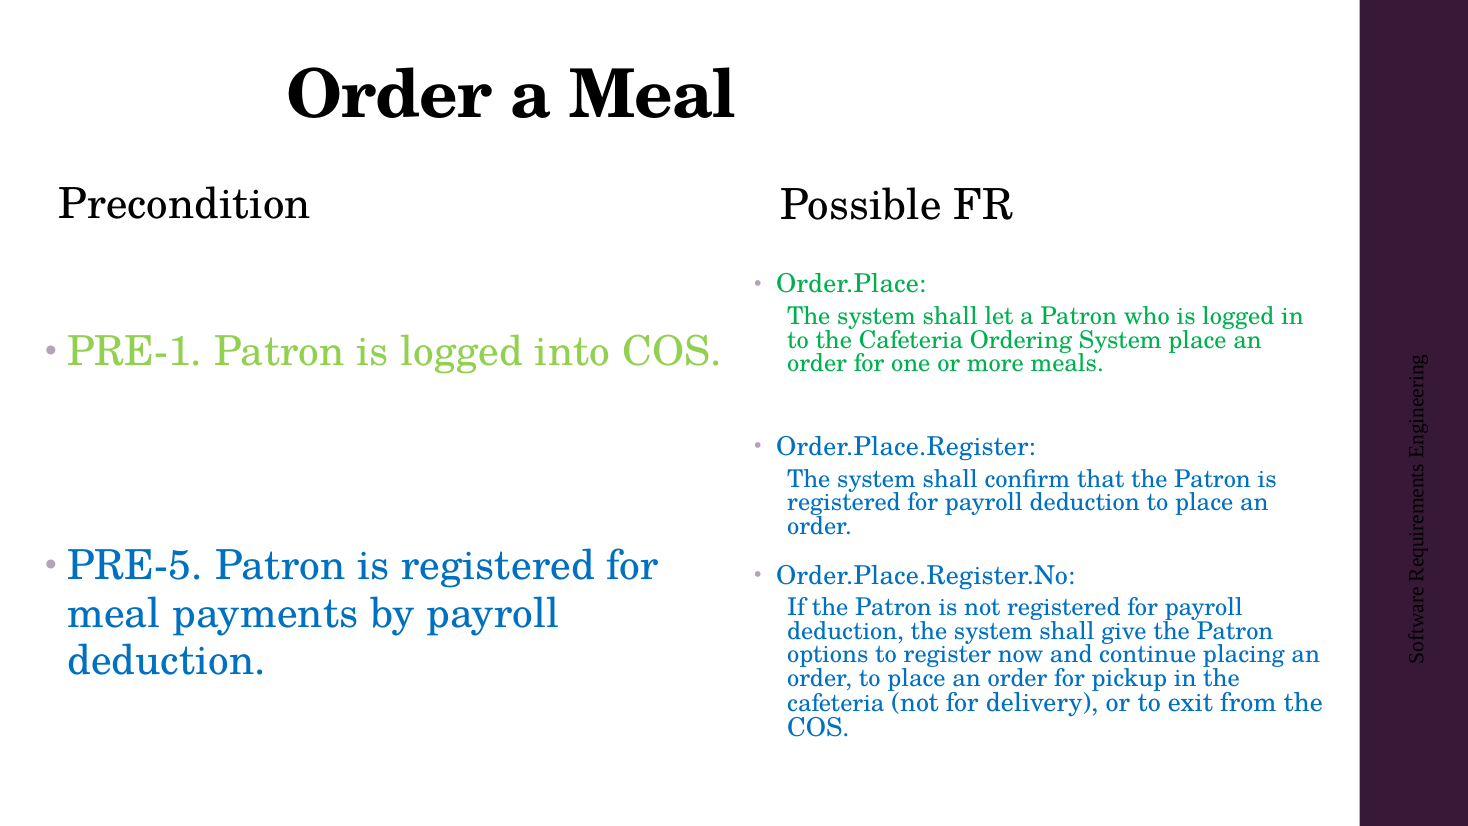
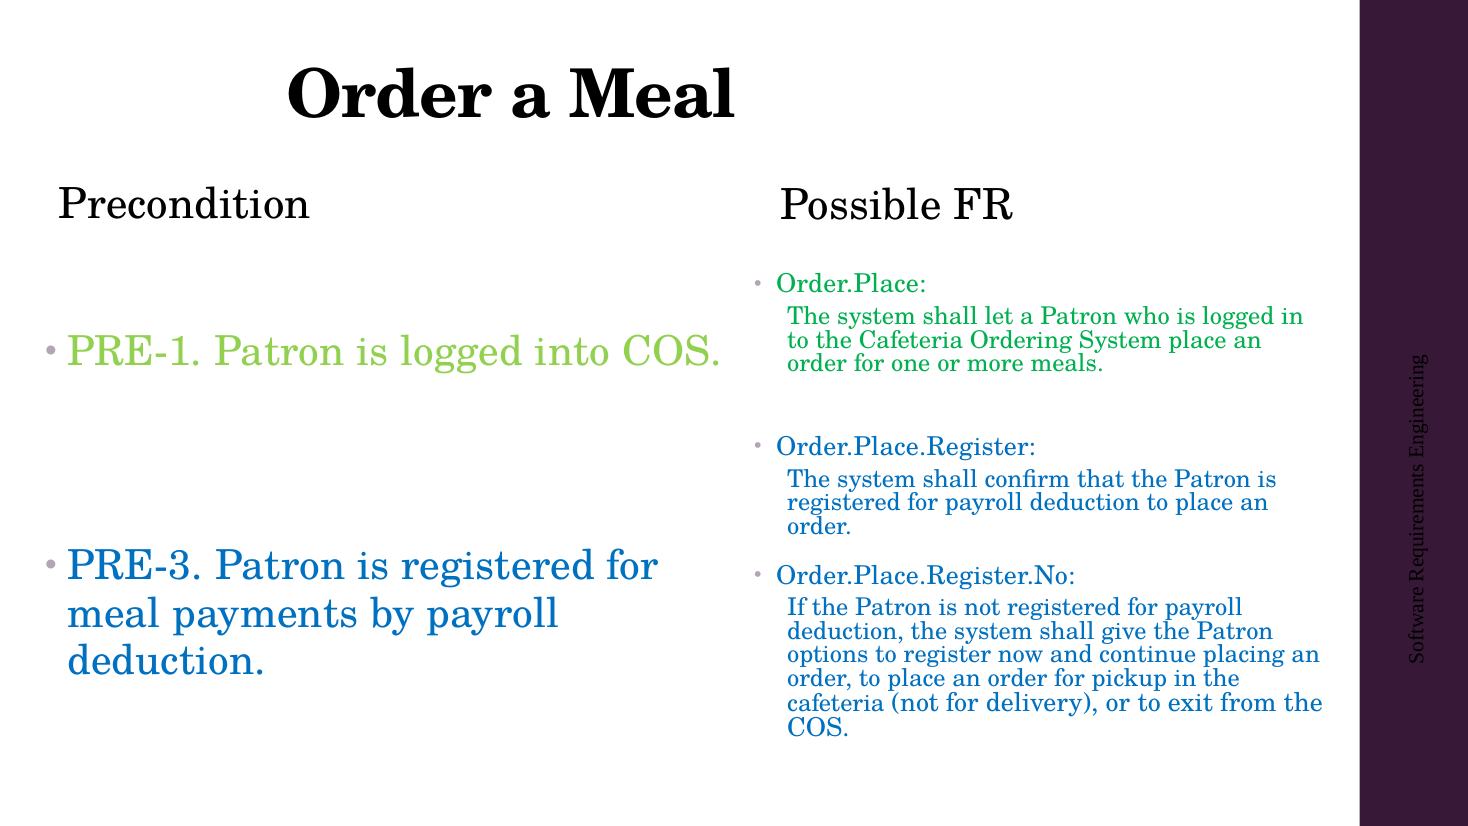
PRE-5: PRE-5 -> PRE-3 (135, 566)
